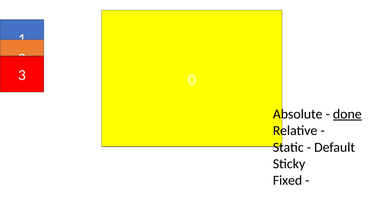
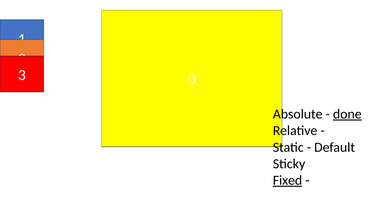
Fixed underline: none -> present (287, 181)
